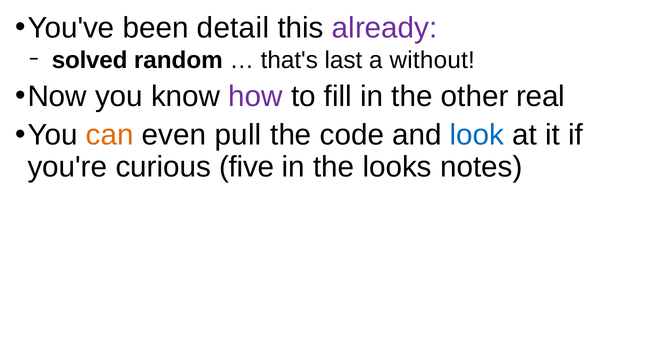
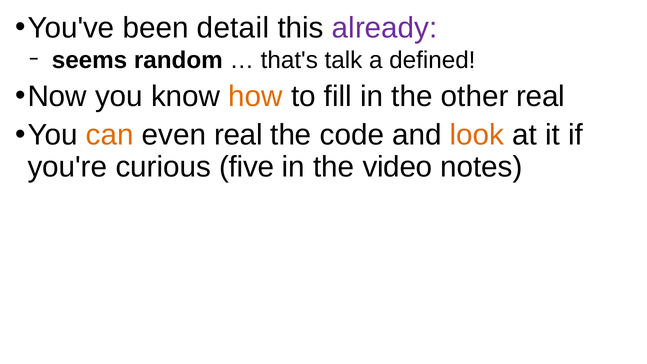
solved: solved -> seems (90, 60)
last: last -> talk (343, 60)
without: without -> defined (432, 60)
how colour: purple -> orange (256, 96)
even pull: pull -> real (238, 135)
look colour: blue -> orange (477, 135)
looks: looks -> video (397, 167)
